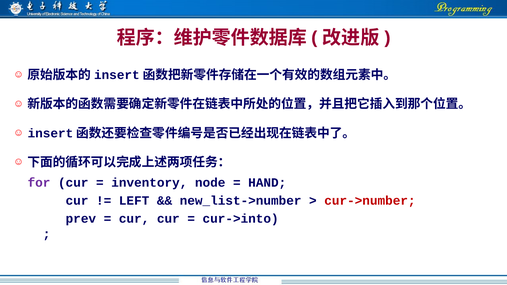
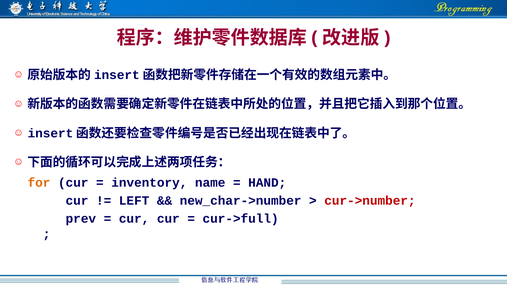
for colour: purple -> orange (39, 183)
node: node -> name (210, 183)
new_list->number: new_list->number -> new_char->number (241, 201)
cur->into: cur->into -> cur->full (241, 219)
